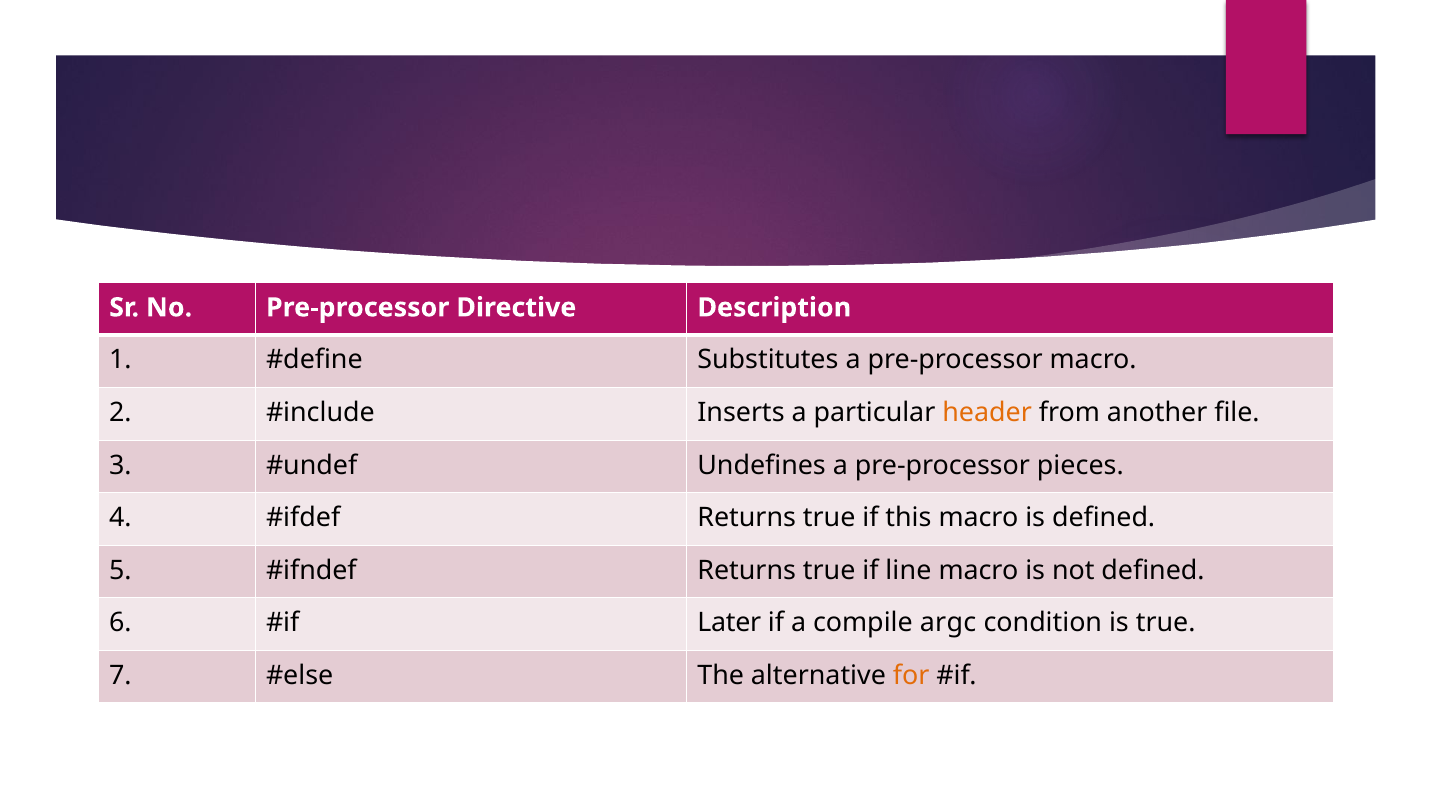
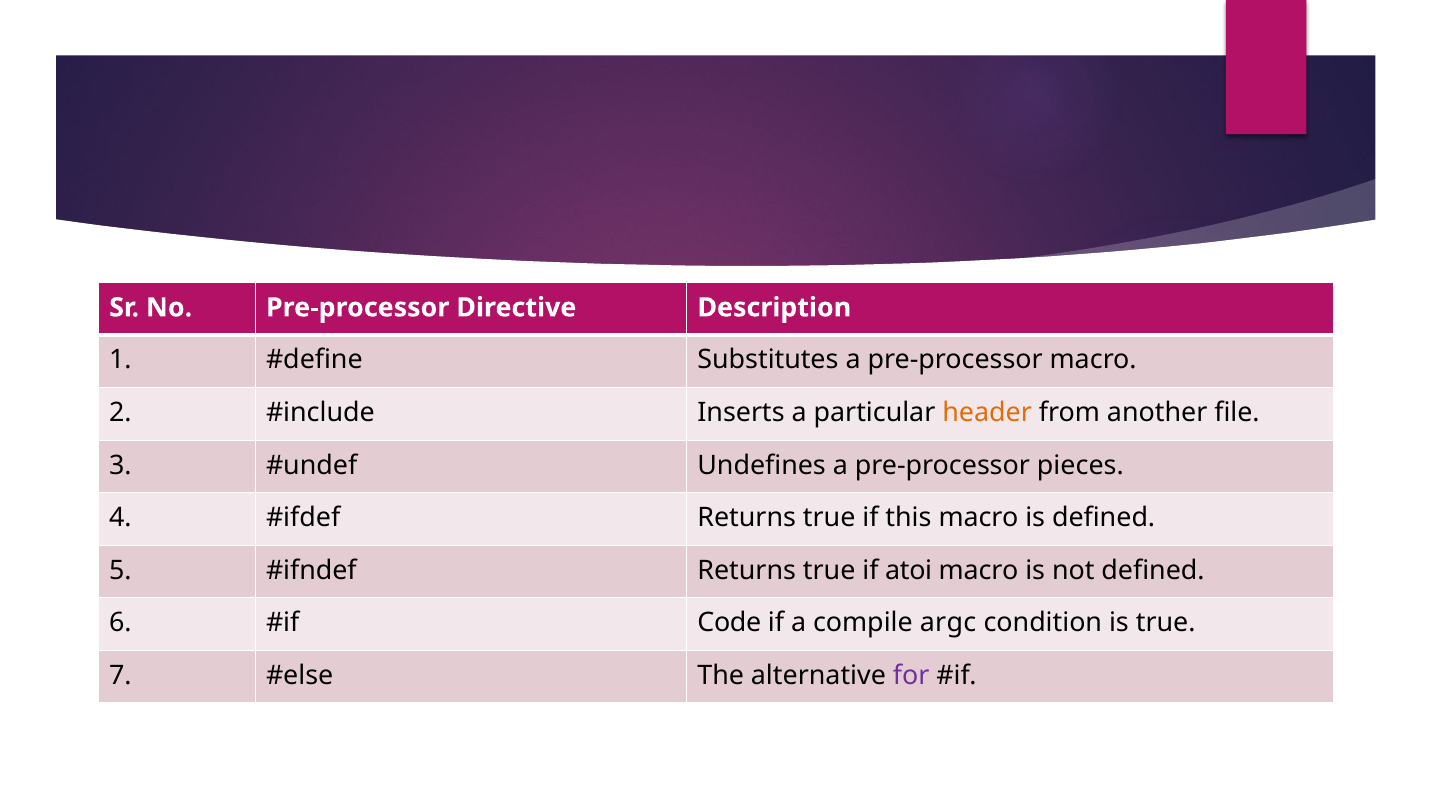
line: line -> atoi (909, 571)
Later: Later -> Code (729, 623)
for colour: orange -> purple (911, 676)
